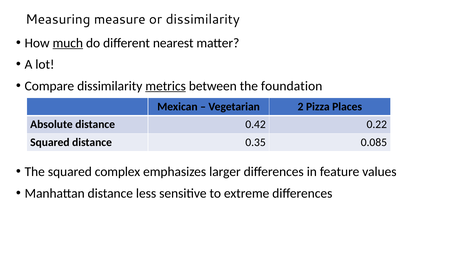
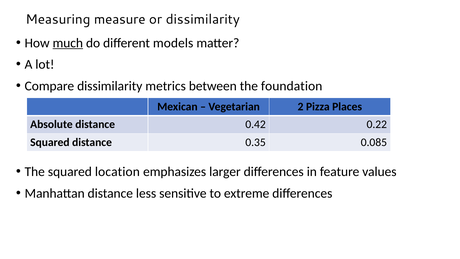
nearest: nearest -> models (173, 43)
metrics underline: present -> none (166, 86)
complex: complex -> location (117, 172)
